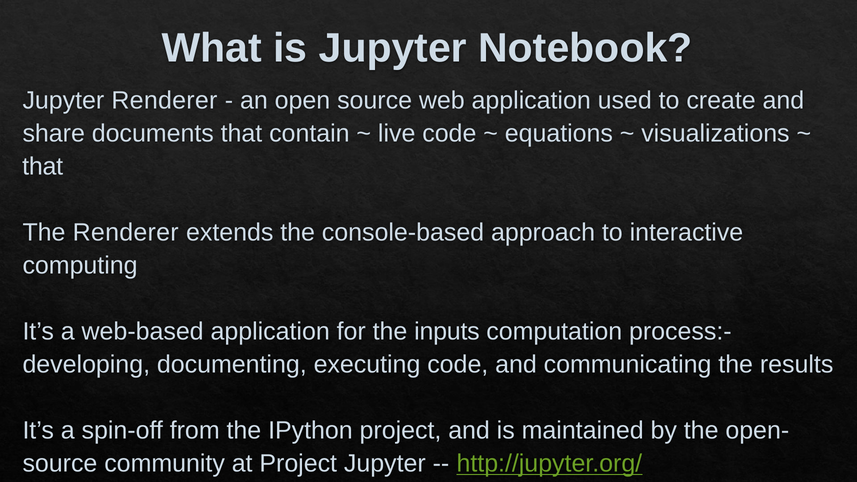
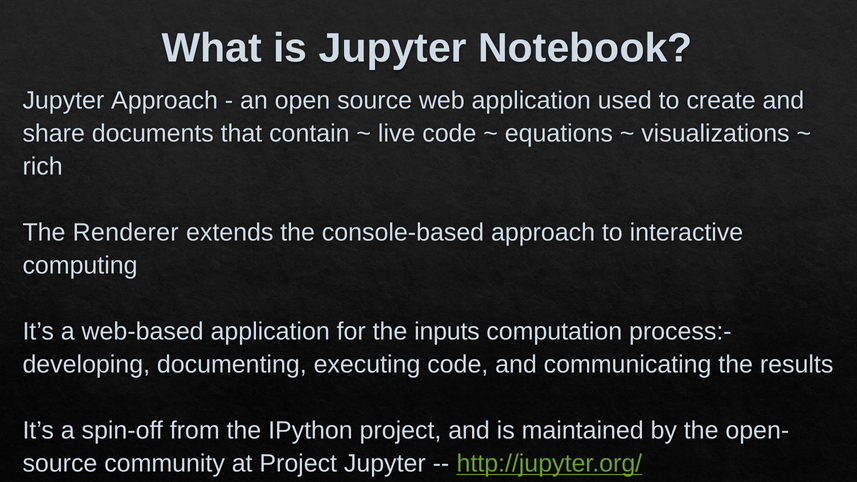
Jupyter Renderer: Renderer -> Approach (165, 101)
that: that -> rich (43, 167)
